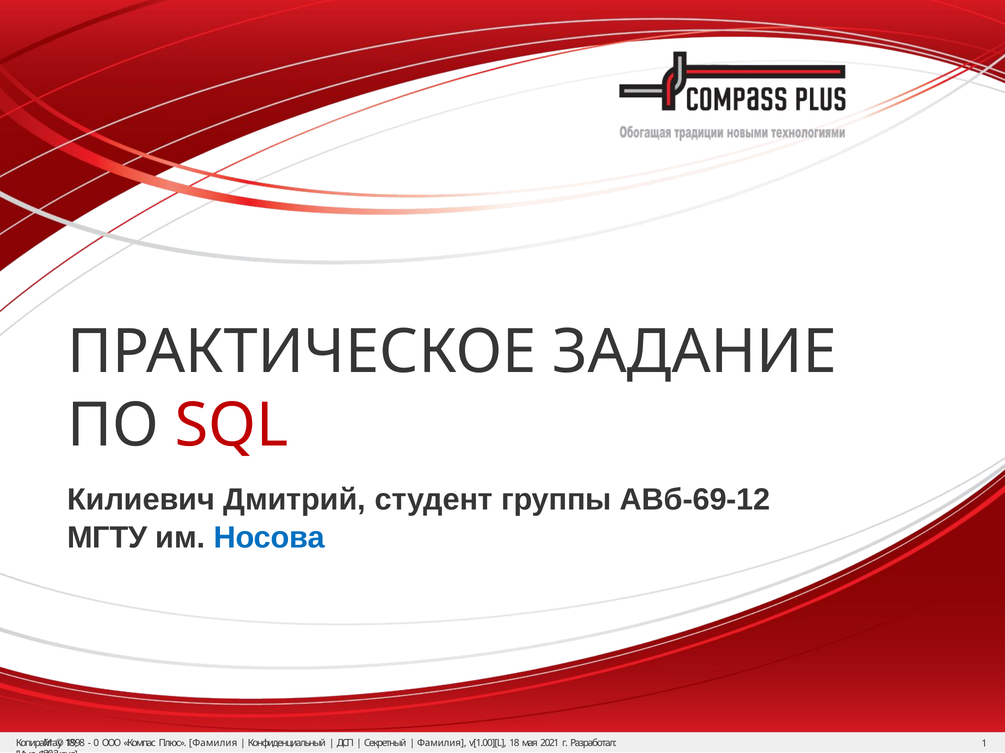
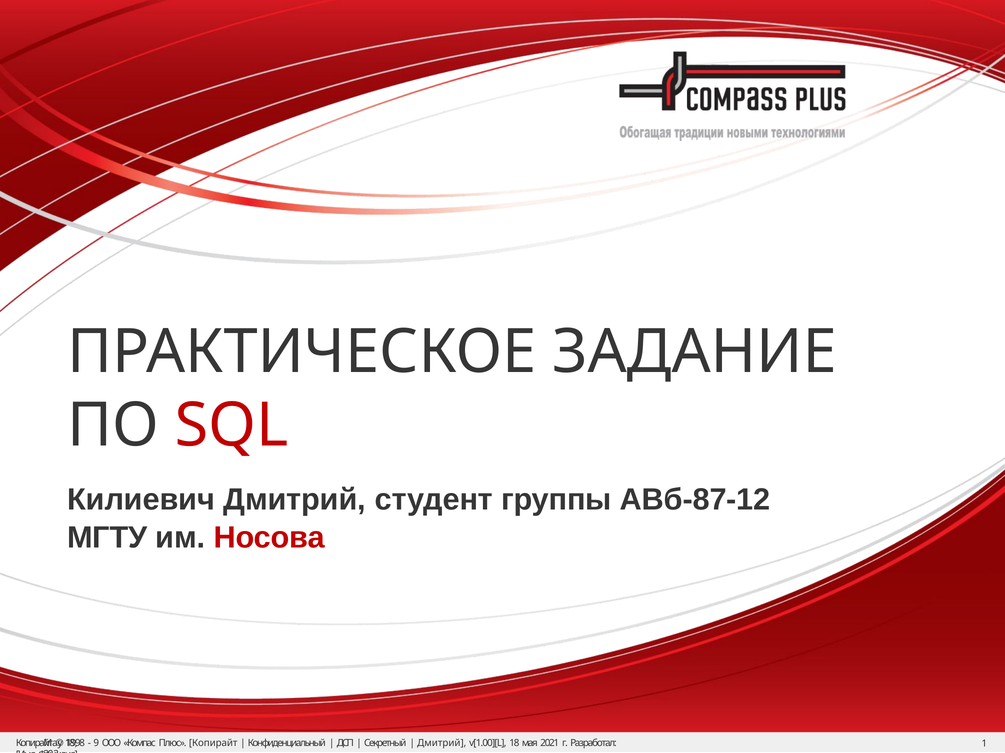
АВб-69-12: АВб-69-12 -> АВб-87-12 (695, 500)
Носова colour: blue -> red (269, 538)
0: 0 -> 9 (96, 744)
Плюс Фамилия: Фамилия -> Копирайт (213, 744)
Фамилия: Фамилия -> Дмитрий (442, 744)
